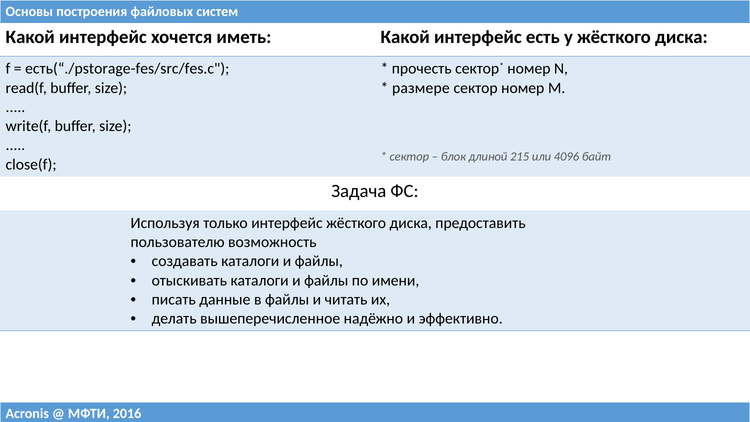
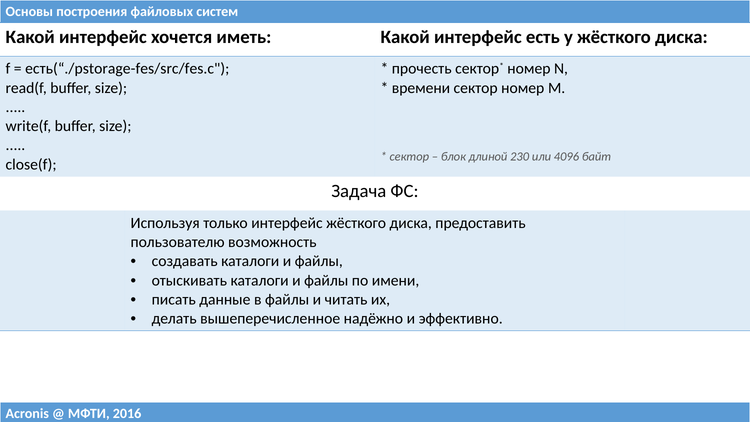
размере: размере -> времени (421, 88)
215: 215 -> 230 (520, 157)
